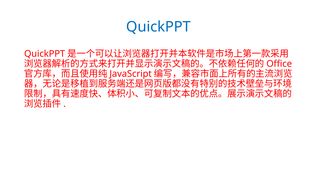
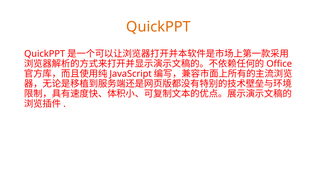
QuickPPT colour: blue -> orange (158, 27)
